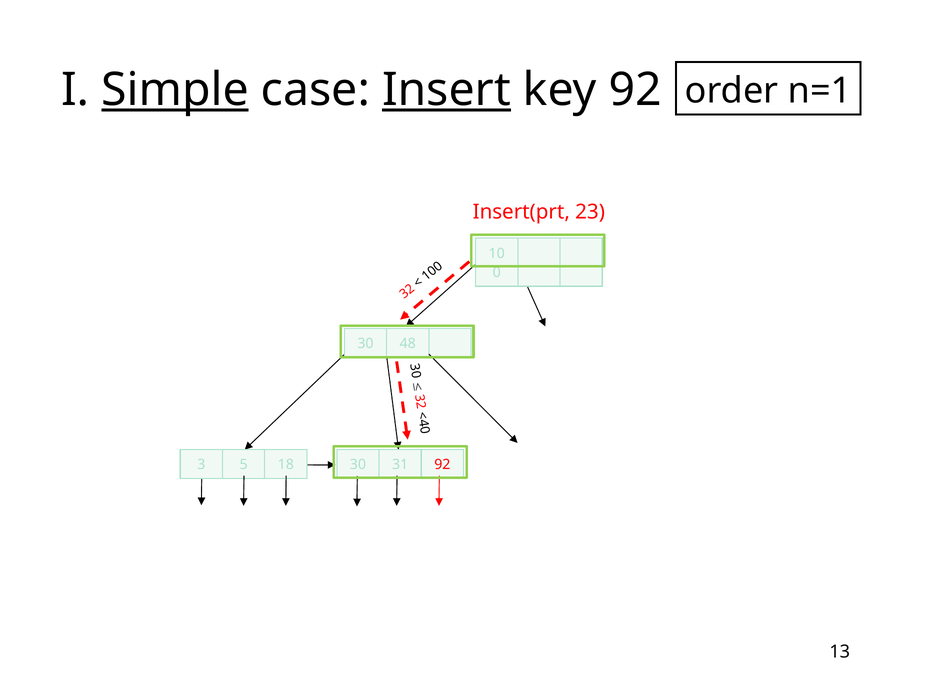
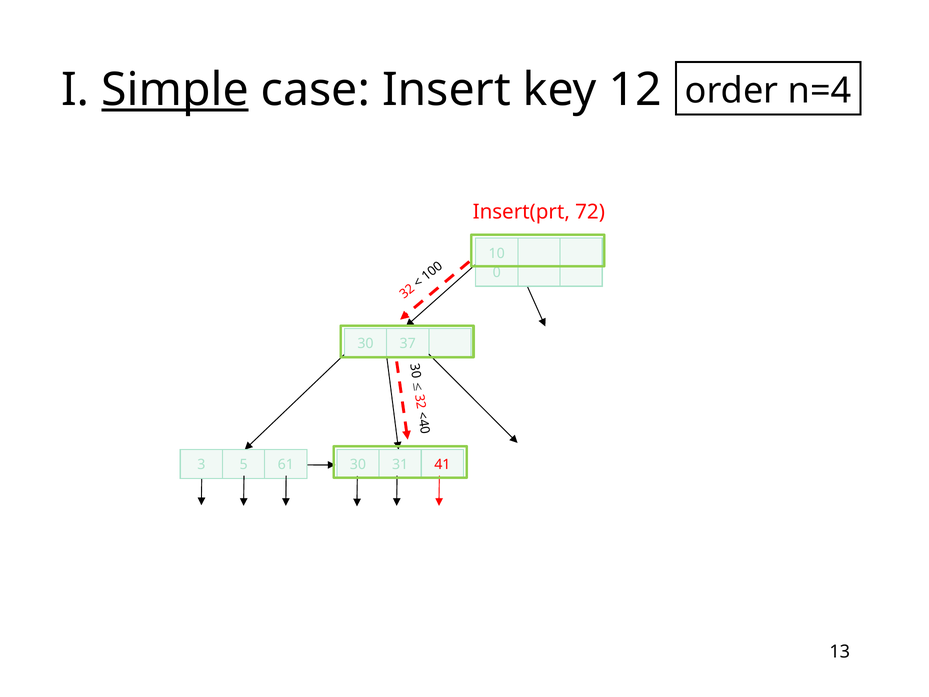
Insert underline: present -> none (446, 90)
key 92: 92 -> 12 (635, 90)
n=1: n=1 -> n=4 (820, 91)
23: 23 -> 72 (590, 212)
48: 48 -> 37 (408, 343)
18: 18 -> 61 (286, 465)
31 92: 92 -> 41 (442, 465)
